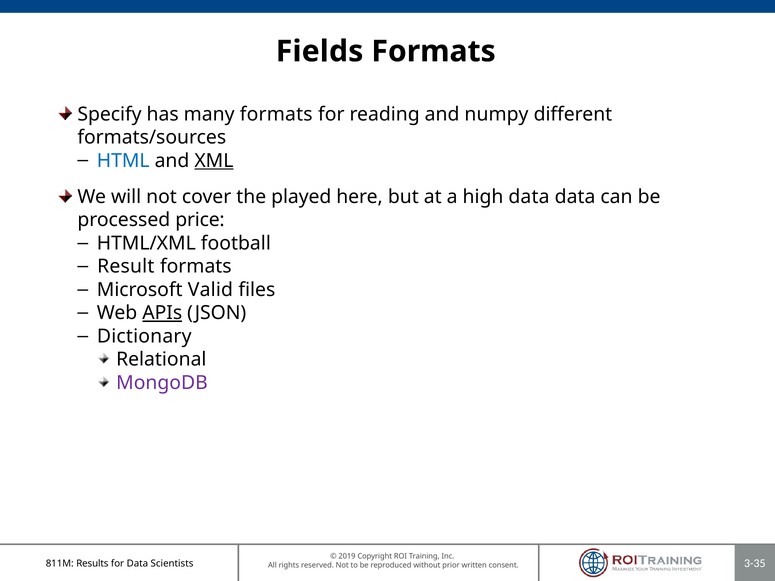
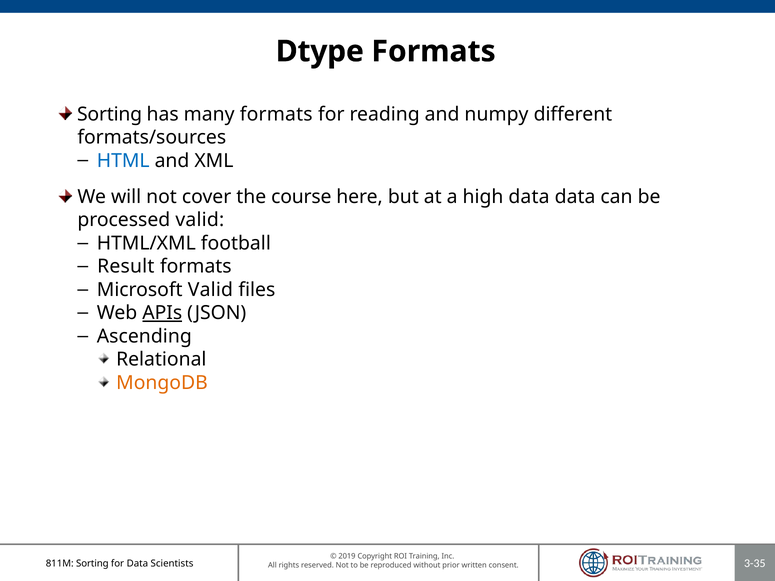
Fields: Fields -> Dtype (320, 51)
Specify: Specify -> Sorting (110, 114)
XML underline: present -> none (214, 161)
played: played -> course (301, 197)
processed price: price -> valid (200, 220)
Dictionary: Dictionary -> Ascending (144, 336)
MongoDB colour: purple -> orange (162, 383)
Results: Results -> Sorting (92, 564)
